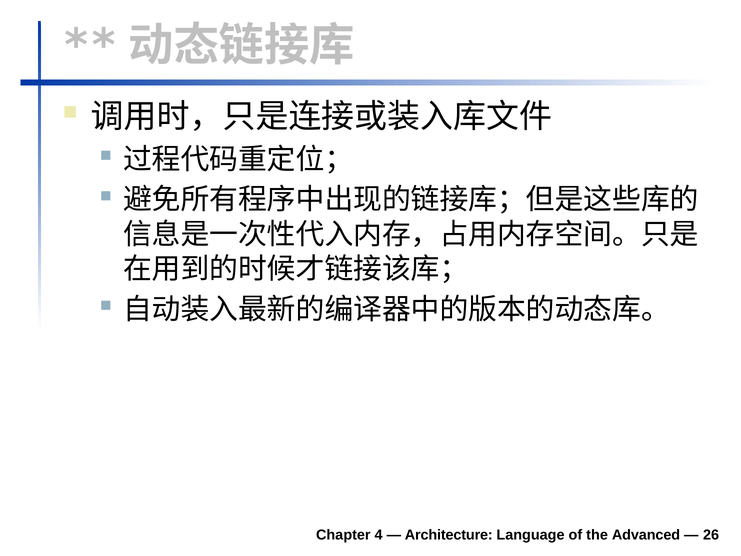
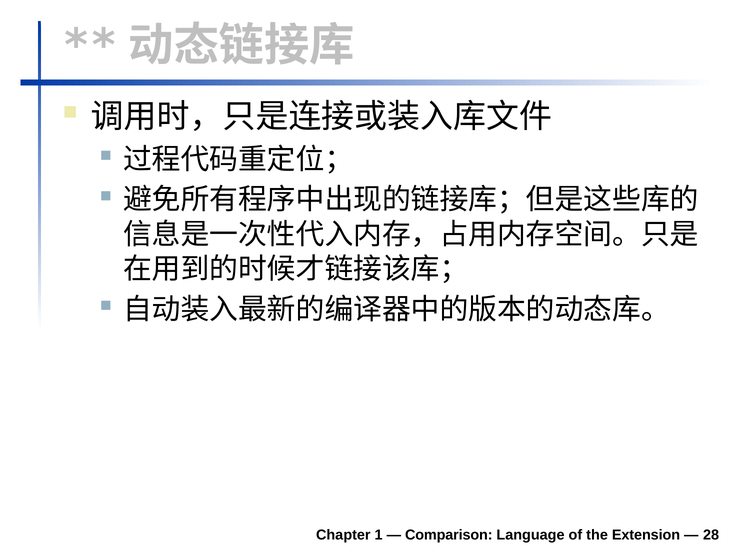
4: 4 -> 1 (379, 535)
Architecture: Architecture -> Comparison (449, 535)
Advanced: Advanced -> Extension (646, 535)
26: 26 -> 28 (711, 535)
